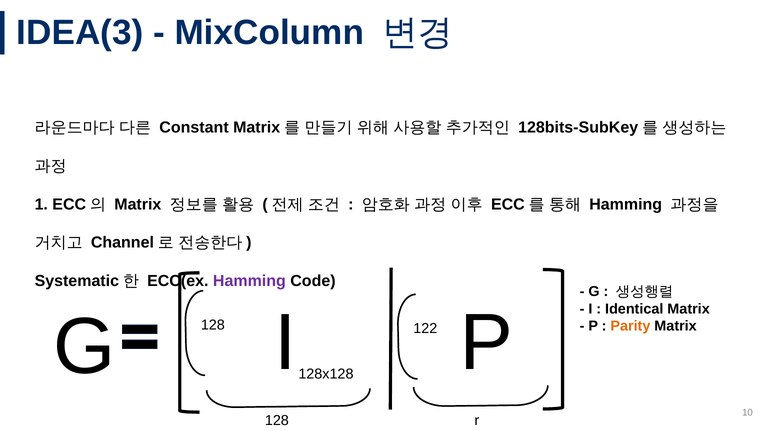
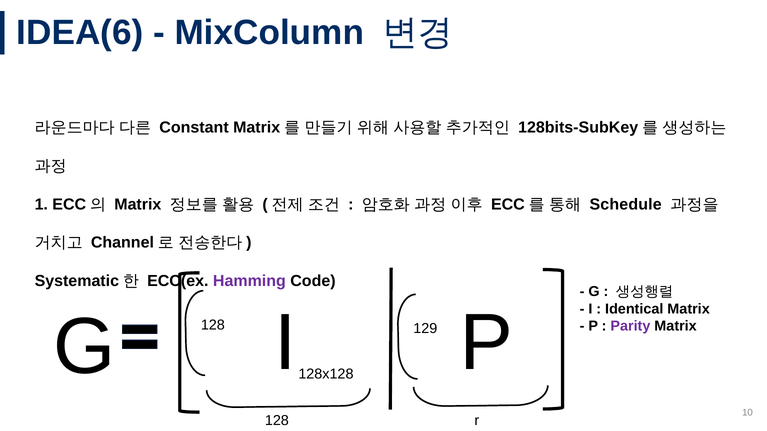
IDEA(3: IDEA(3 -> IDEA(6 (80, 32)
Hamming: Hamming -> Schedule (626, 205)
122: 122 -> 129 (425, 329)
Parity colour: orange -> purple (630, 326)
